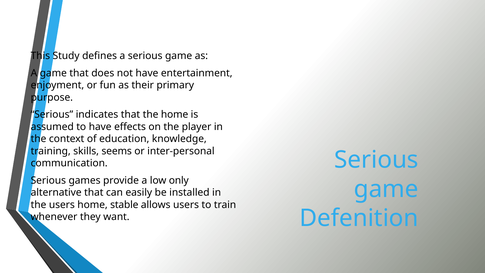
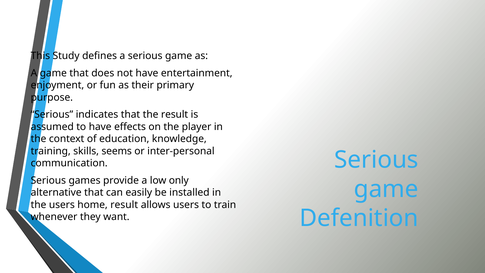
the home: home -> result (175, 114)
home stable: stable -> result (124, 205)
